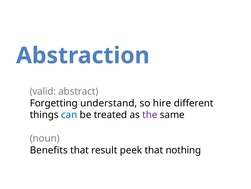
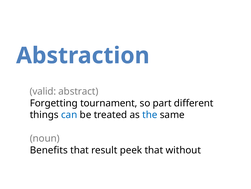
understand: understand -> tournament (109, 103)
hire: hire -> part (162, 103)
the colour: purple -> blue (150, 114)
nothing: nothing -> without (183, 150)
